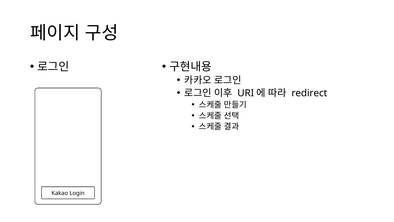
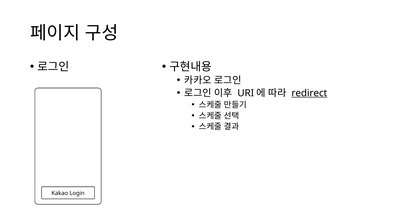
redirect underline: none -> present (309, 93)
